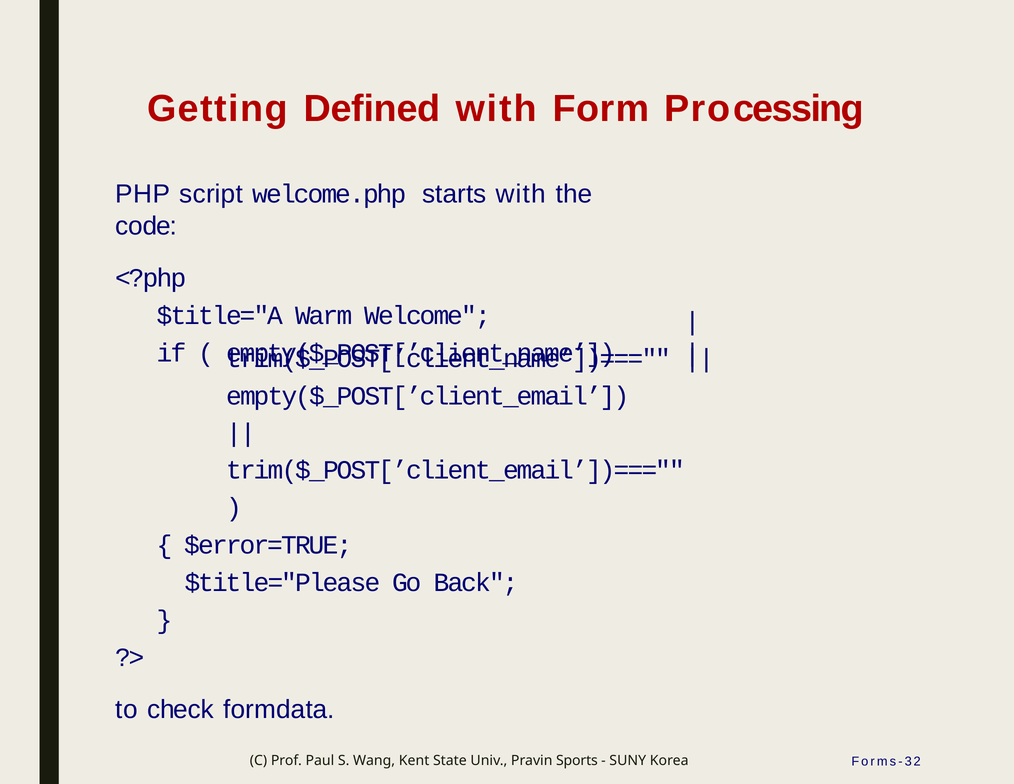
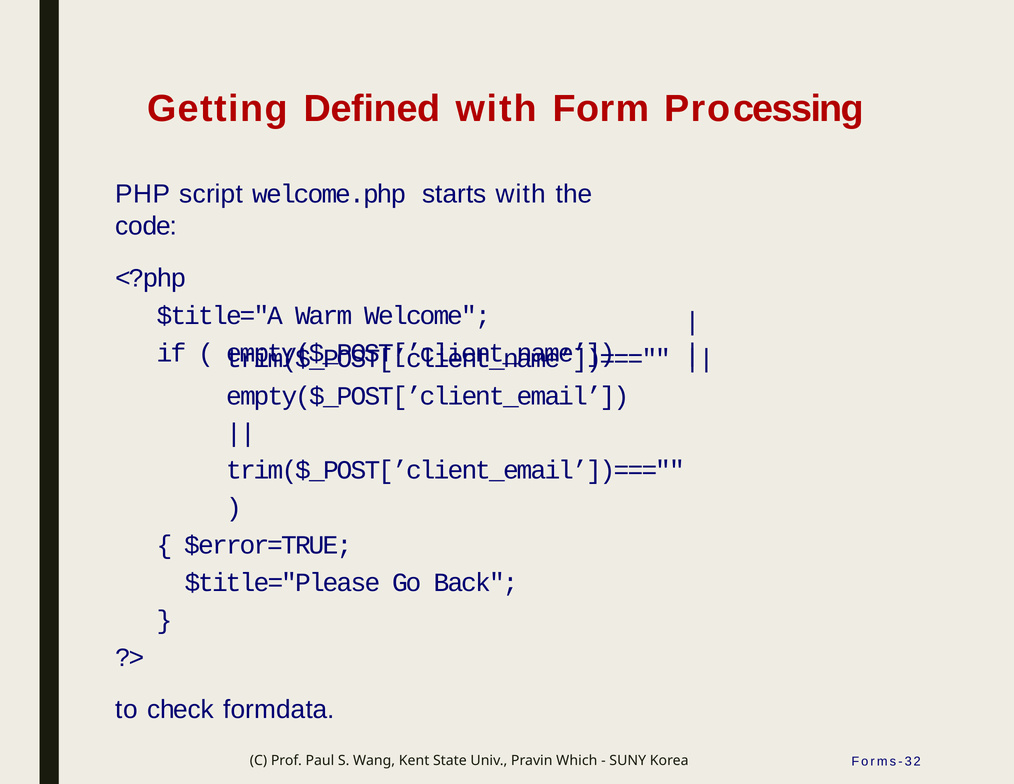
Sports: Sports -> Which (577, 760)
